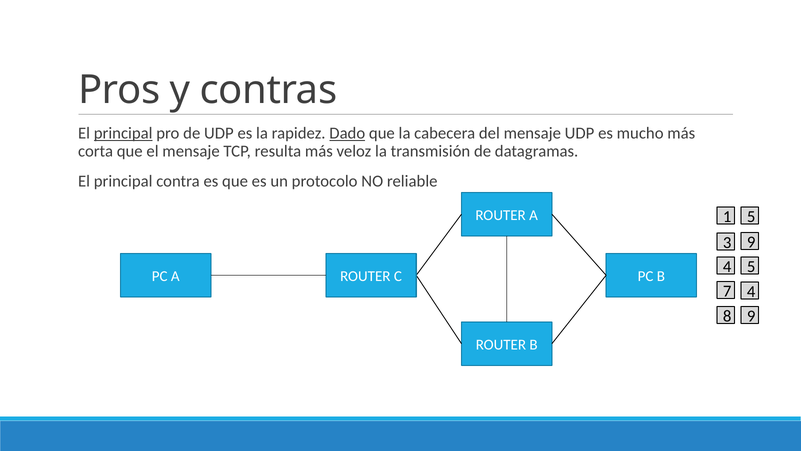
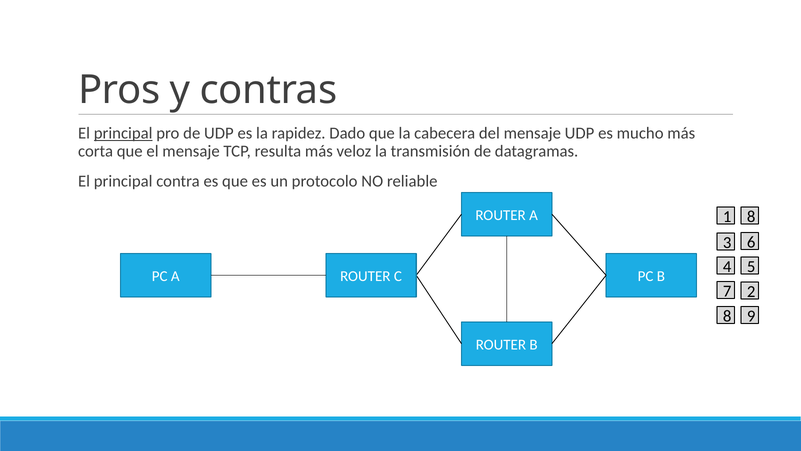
Dado underline: present -> none (347, 133)
1 5: 5 -> 8 (751, 216)
3 9: 9 -> 6 (751, 242)
7 4: 4 -> 2 (751, 291)
